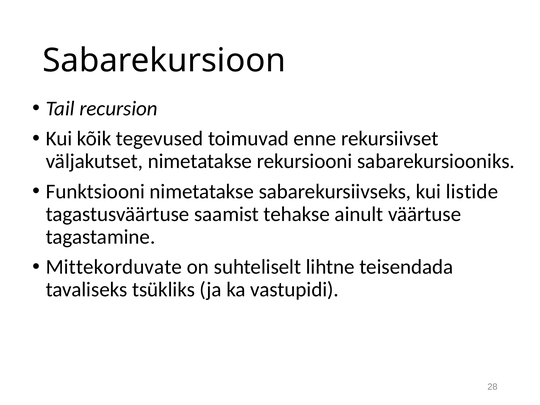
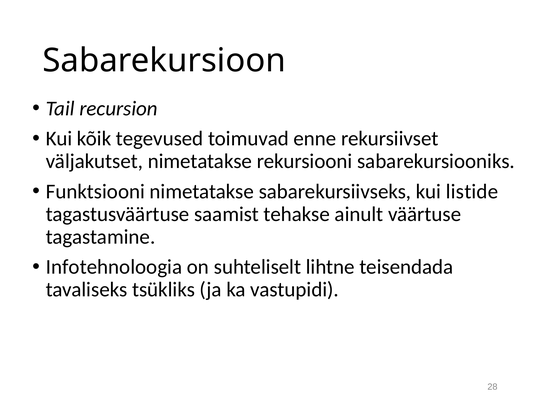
Mittekorduvate: Mittekorduvate -> Infotehnoloogia (114, 267)
